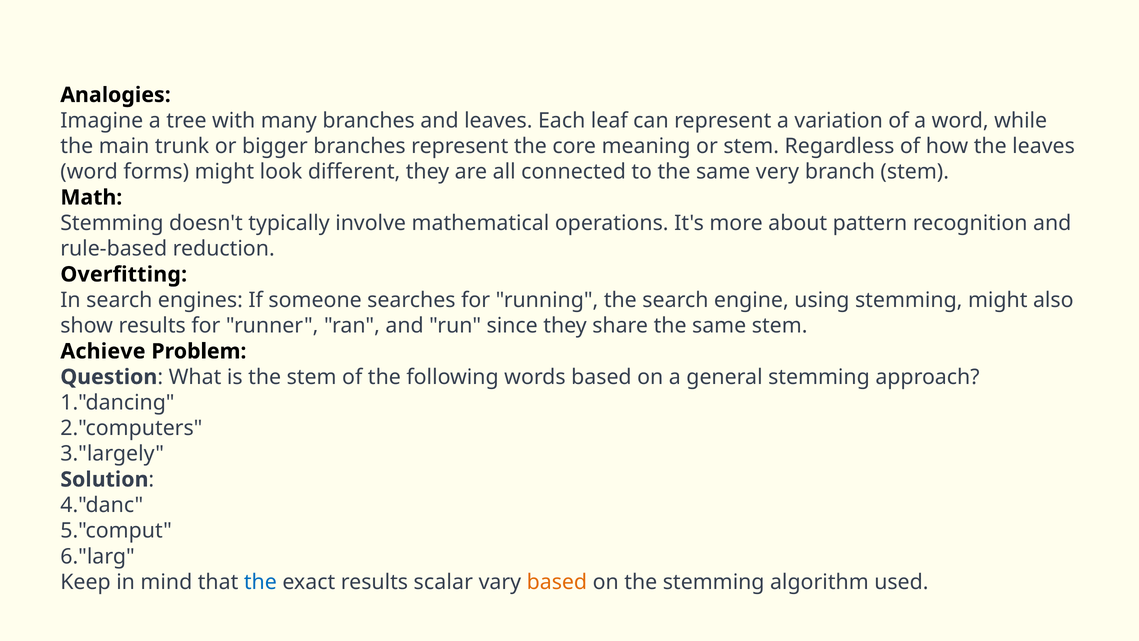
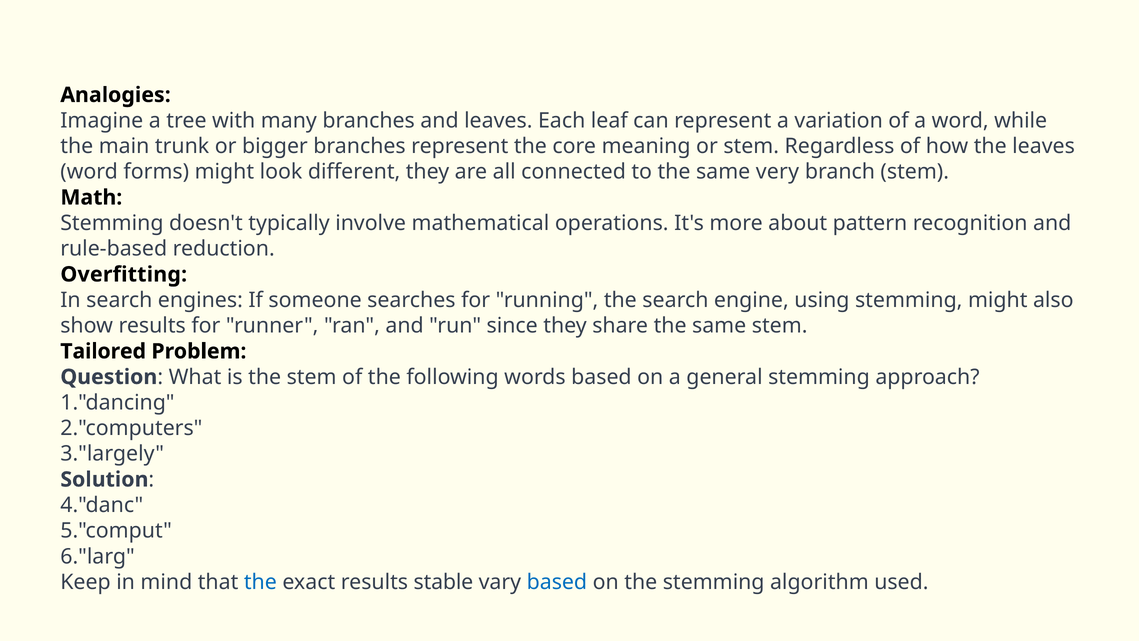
Achieve: Achieve -> Tailored (103, 351)
scalar: scalar -> stable (443, 582)
based colour: orange -> blue (557, 582)
